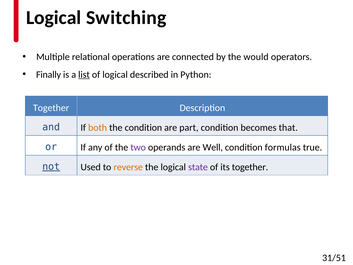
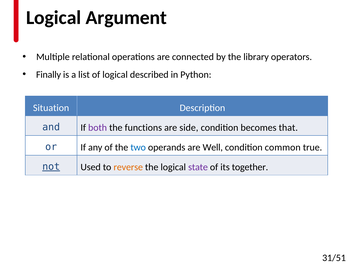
Switching: Switching -> Argument (126, 18)
would: would -> library (256, 57)
list underline: present -> none (84, 74)
Together: Together -> Situation (51, 108)
both colour: orange -> purple (98, 127)
the condition: condition -> functions (143, 127)
part: part -> side (189, 127)
two colour: purple -> blue (138, 147)
formulas: formulas -> common (283, 147)
